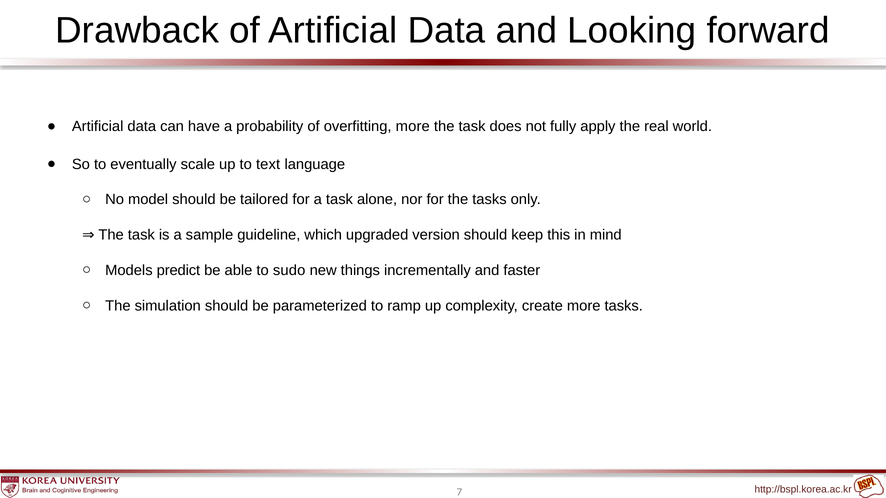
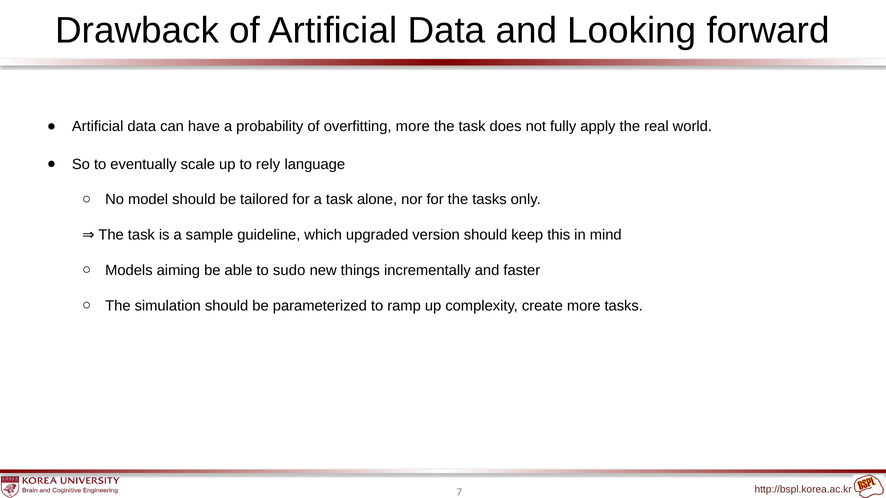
text: text -> rely (268, 164)
predict: predict -> aiming (178, 271)
